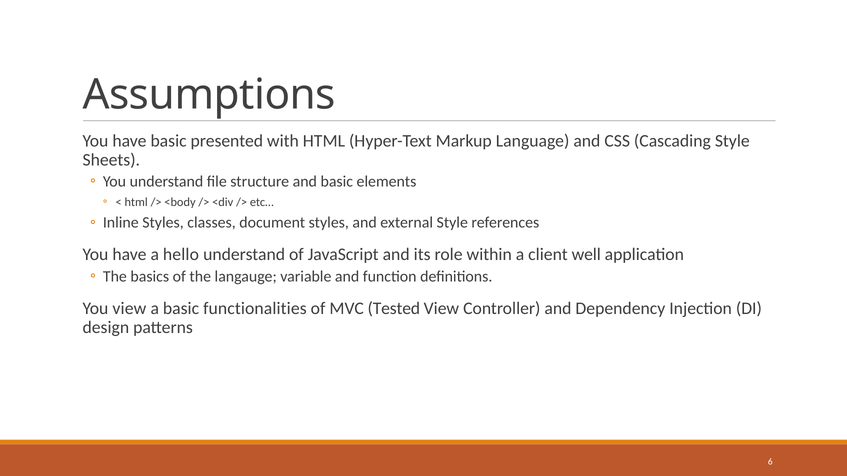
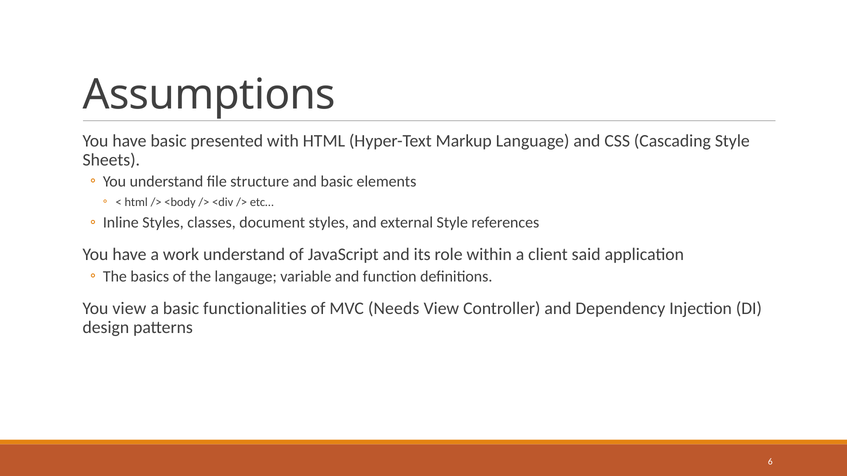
hello: hello -> work (181, 255)
well: well -> said (586, 255)
Tested: Tested -> Needs (394, 309)
